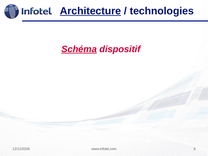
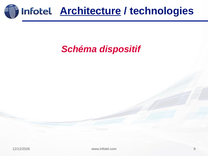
Schéma underline: present -> none (79, 49)
